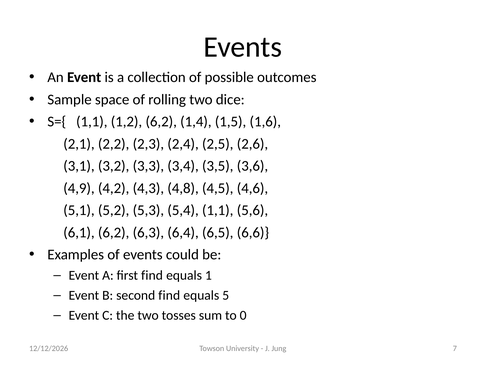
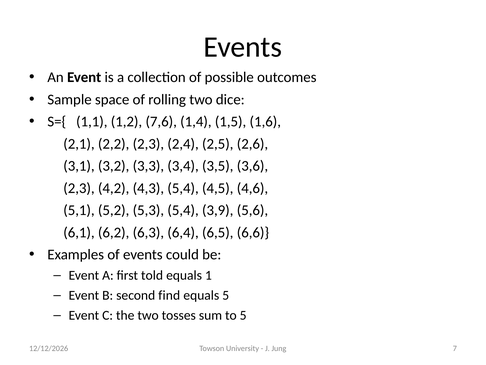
1,2 6,2: 6,2 -> 7,6 (161, 121)
4,9: 4,9 -> 2,3 (79, 188)
4,3 4,8: 4,8 -> 5,4 (183, 188)
5,4 1,1: 1,1 -> 3,9 (218, 210)
first find: find -> told (152, 275)
to 0: 0 -> 5 (243, 315)
